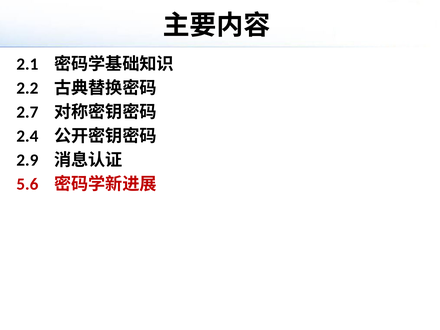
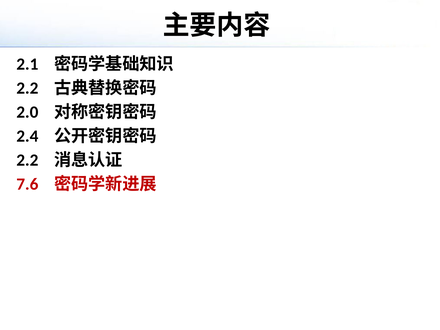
2.7: 2.7 -> 2.0 (27, 112)
2.9: 2.9 -> 2.2 (27, 160)
5.6: 5.6 -> 7.6 (27, 184)
